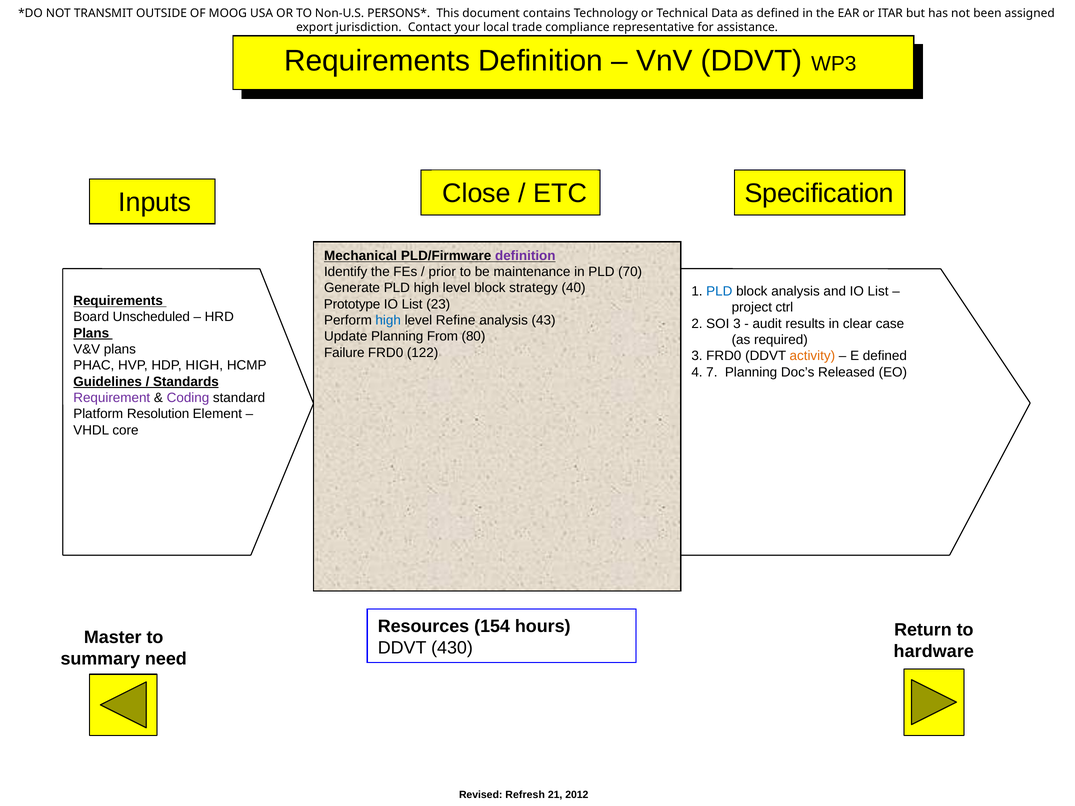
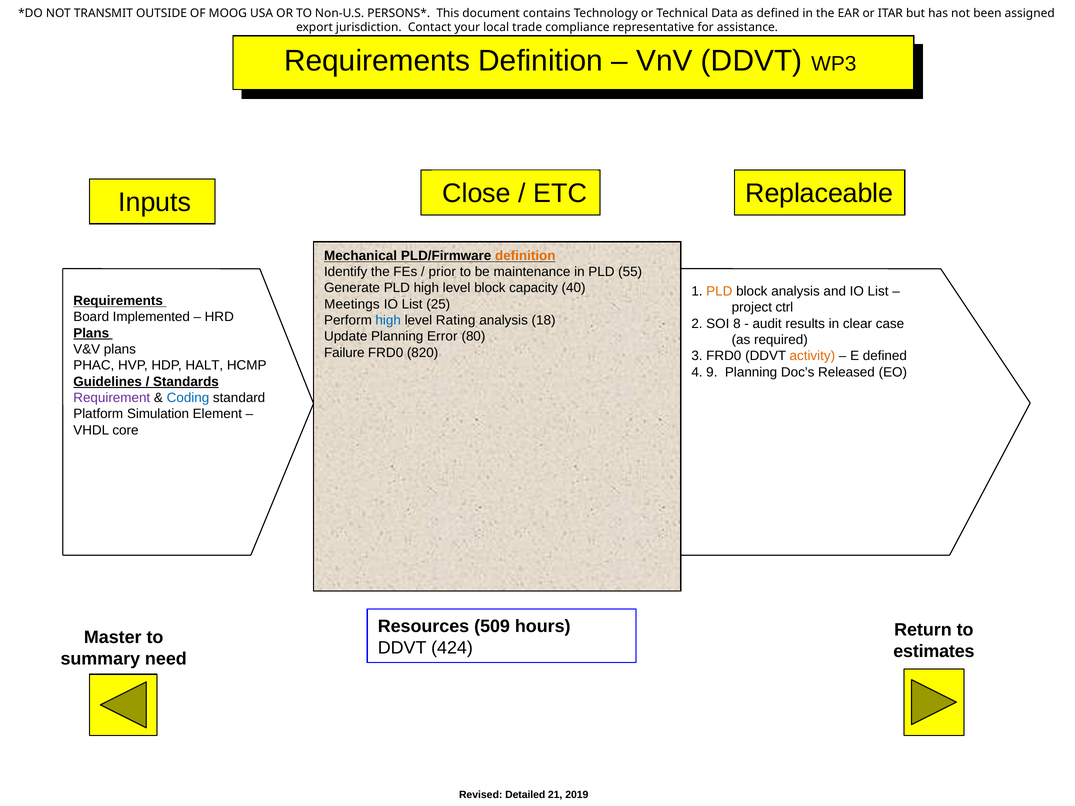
Specification: Specification -> Replaceable (819, 193)
definition colour: purple -> orange (525, 256)
70: 70 -> 55 (630, 272)
strategy: strategy -> capacity (534, 288)
PLD colour: blue -> orange (719, 291)
Prototype: Prototype -> Meetings (352, 304)
23: 23 -> 25 (438, 304)
Unscheduled: Unscheduled -> Implemented (151, 317)
Refine: Refine -> Rating (456, 320)
43: 43 -> 18 (544, 320)
SOI 3: 3 -> 8 (737, 324)
From: From -> Error (442, 337)
122: 122 -> 820 (423, 353)
HDP HIGH: HIGH -> HALT (204, 366)
7: 7 -> 9 (712, 372)
Coding colour: purple -> blue (188, 398)
Resolution: Resolution -> Simulation (158, 414)
154: 154 -> 509 (492, 626)
430: 430 -> 424 (452, 648)
hardware: hardware -> estimates (934, 652)
Refresh: Refresh -> Detailed (525, 795)
2012: 2012 -> 2019 (577, 795)
